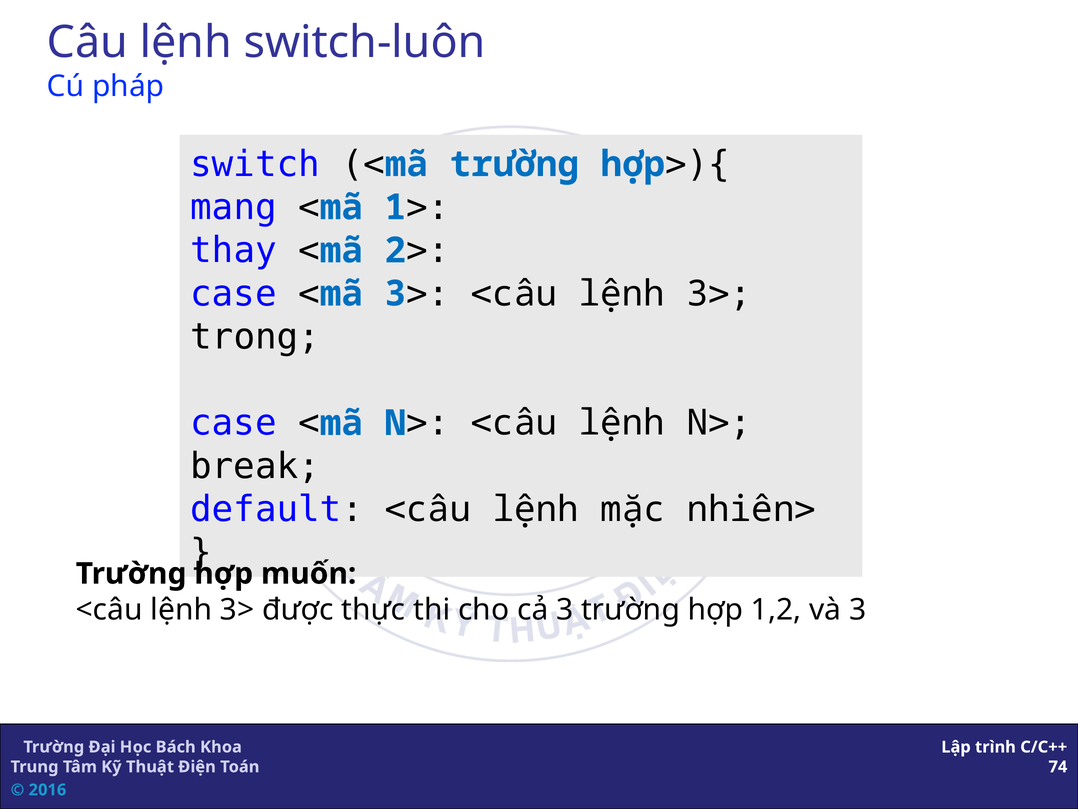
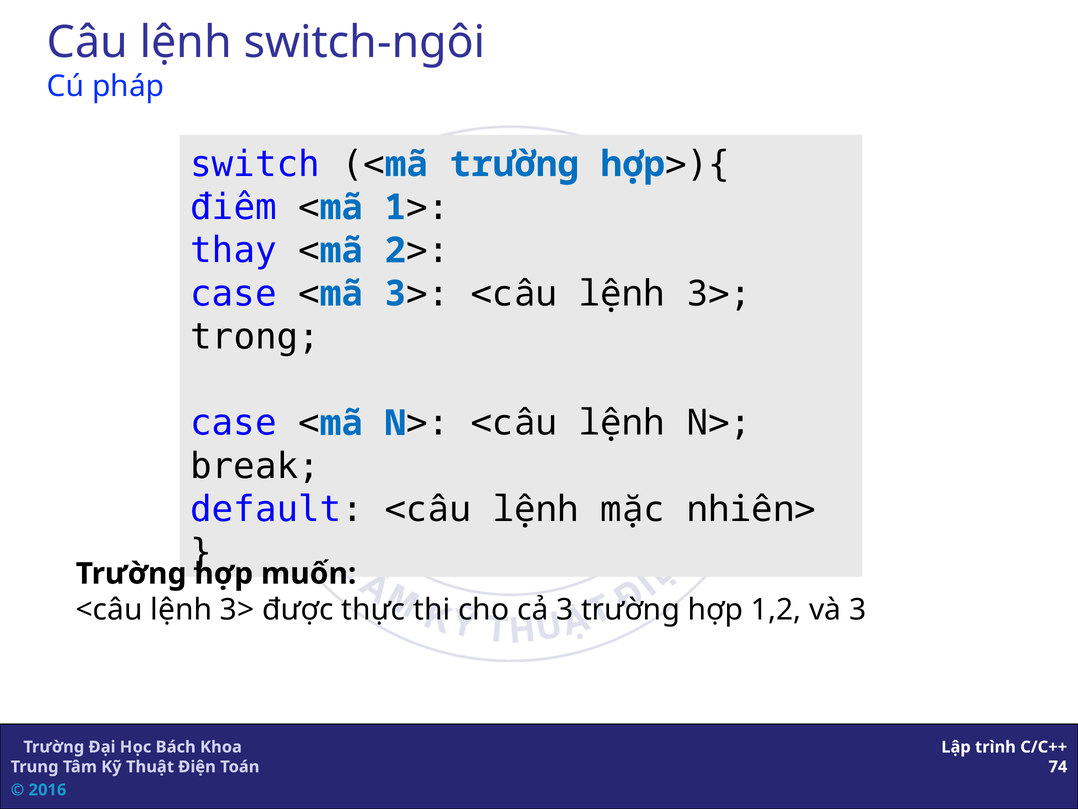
switch-luôn: switch-luôn -> switch-ngôi (365, 43)
mang: mang -> điểm (234, 207)
